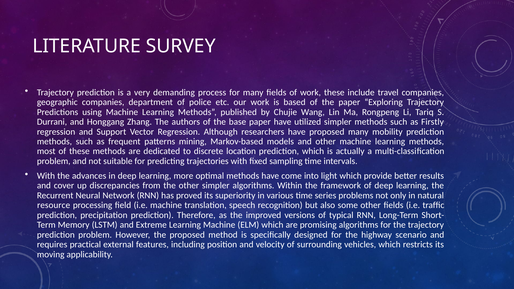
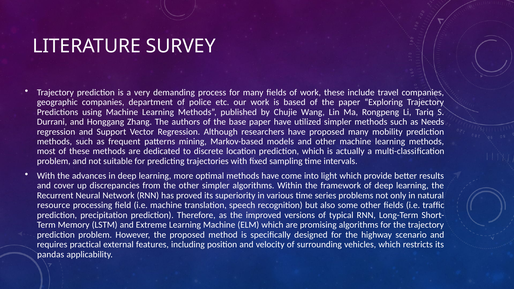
Firstly: Firstly -> Needs (433, 122)
moving: moving -> pandas (51, 255)
